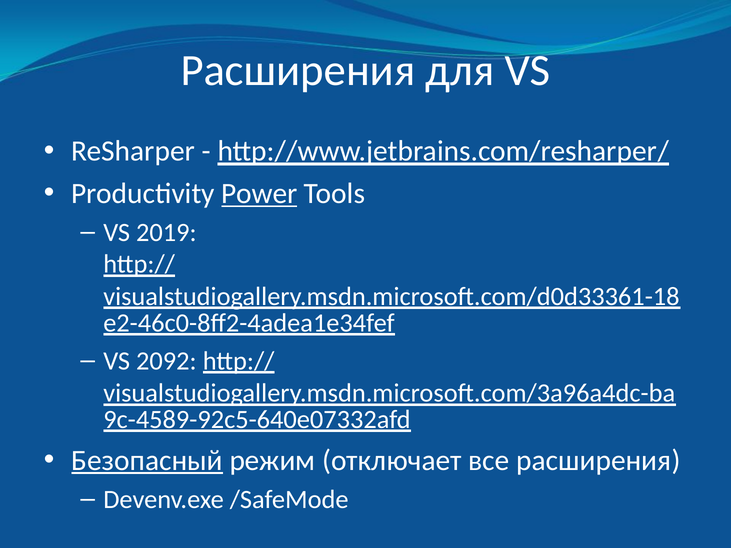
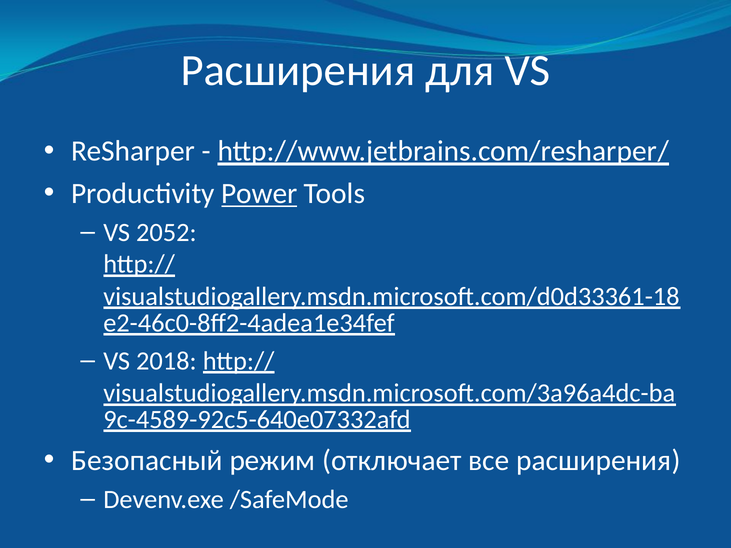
2019: 2019 -> 2052 (166, 233)
2092: 2092 -> 2018 (166, 361)
Безопасный underline: present -> none (147, 461)
